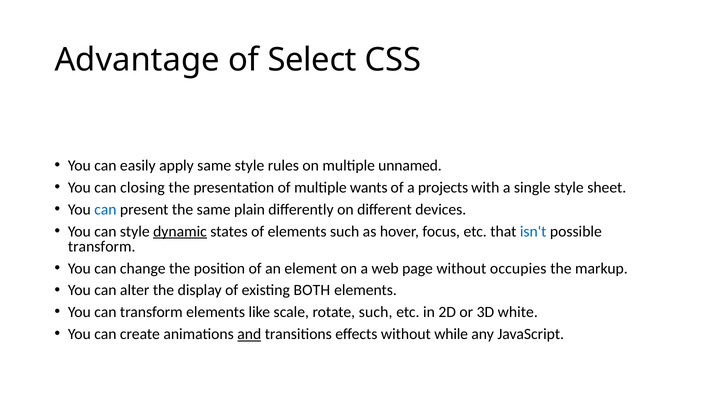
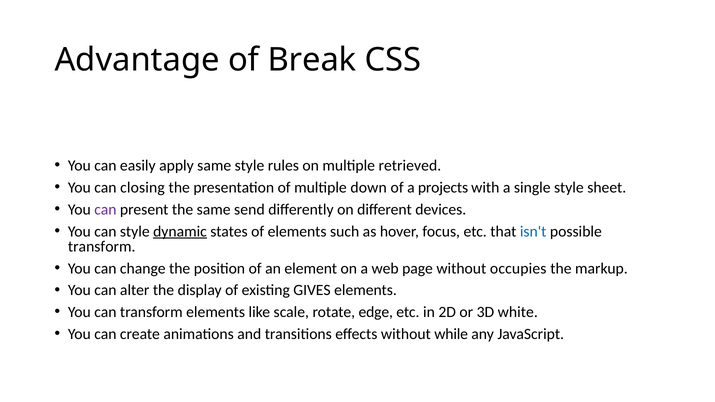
Select: Select -> Break (312, 60)
unnamed: unnamed -> retrieved (410, 166)
wants: wants -> down (369, 188)
can colour: blue -> purple (105, 210)
plain: plain -> send (249, 210)
BOTH: BOTH -> GIVES (312, 290)
rotate such: such -> edge (376, 312)
and underline: present -> none (249, 334)
